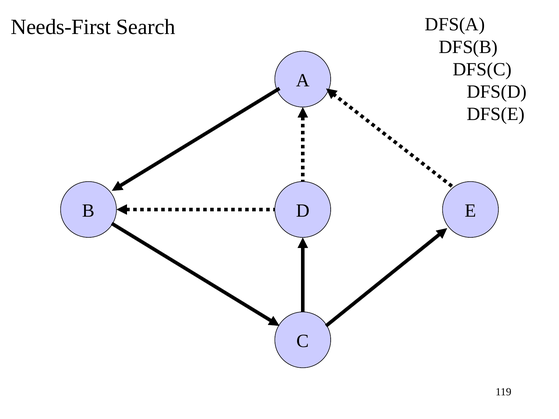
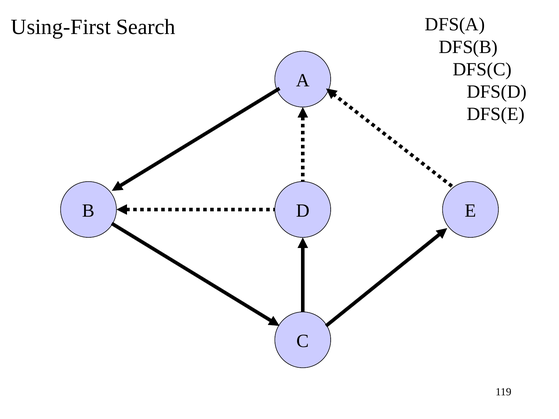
Needs-First: Needs-First -> Using-First (61, 27)
